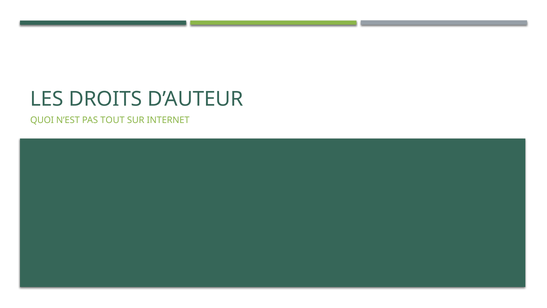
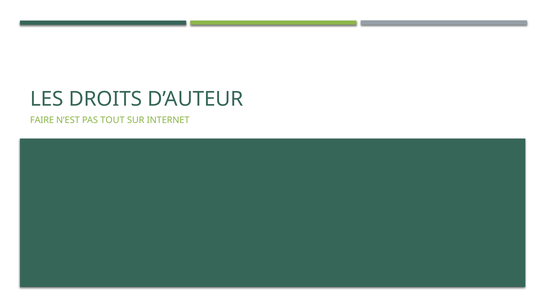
QUOI: QUOI -> FAIRE (42, 120)
